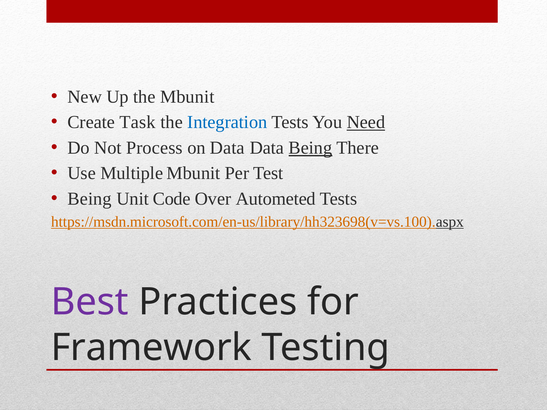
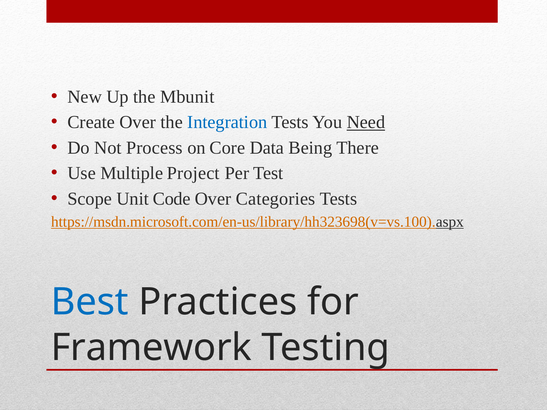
Create Task: Task -> Over (138, 122)
on Data: Data -> Core (227, 148)
Being underline: present -> none (310, 148)
Multiple Mbunit: Mbunit -> Project (193, 173)
Being: Being -> Scope (90, 199)
Autometed: Autometed -> Categories (276, 199)
Best colour: purple -> blue (90, 302)
